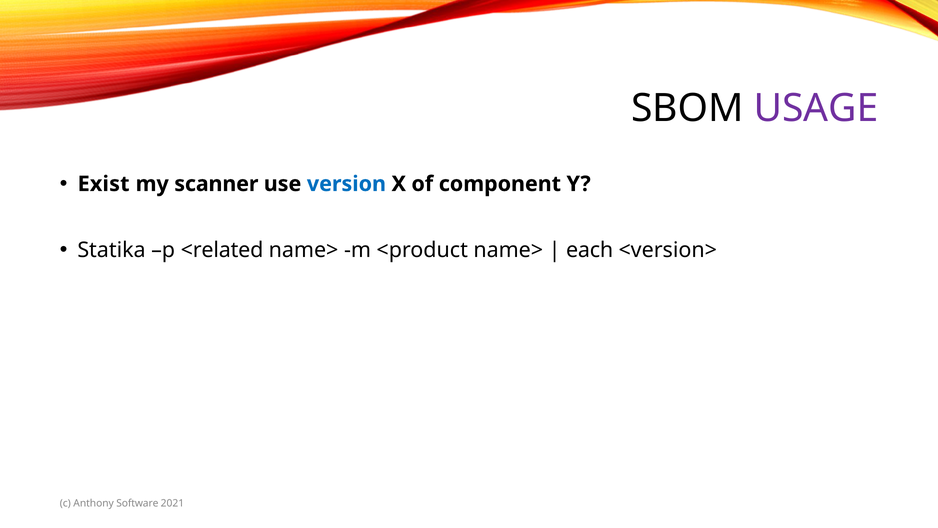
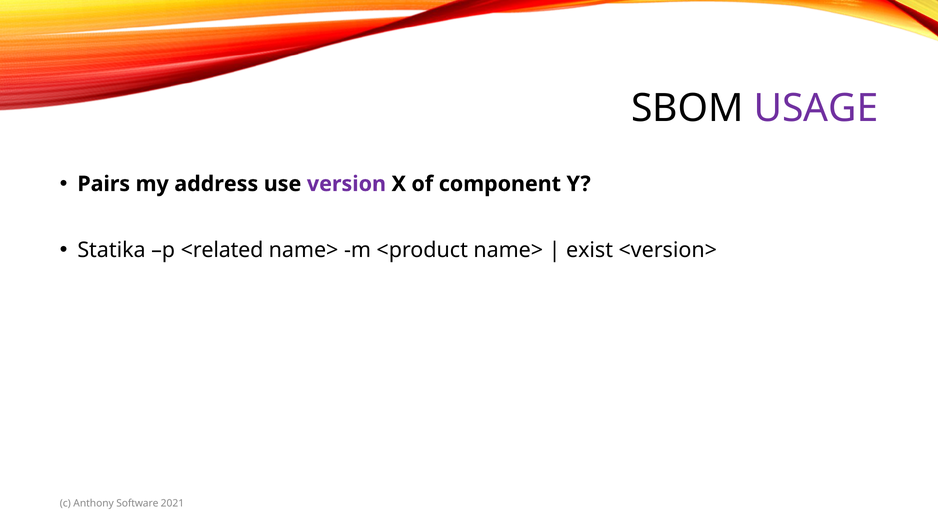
Exist: Exist -> Pairs (104, 184)
scanner: scanner -> address (216, 184)
version colour: blue -> purple (346, 184)
each: each -> exist (590, 250)
